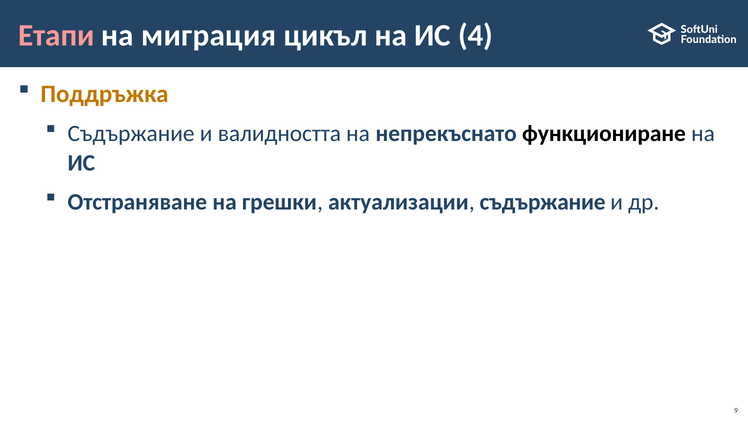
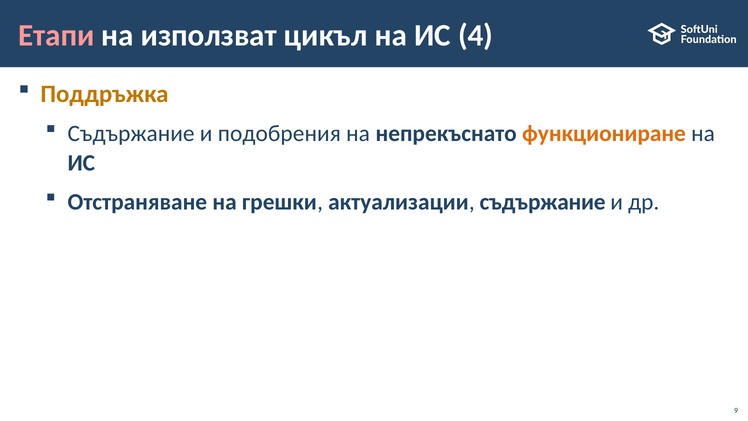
миграция: миграция -> използват (209, 35)
валидността: валидността -> подобрения (279, 133)
функциониране colour: black -> orange (604, 133)
